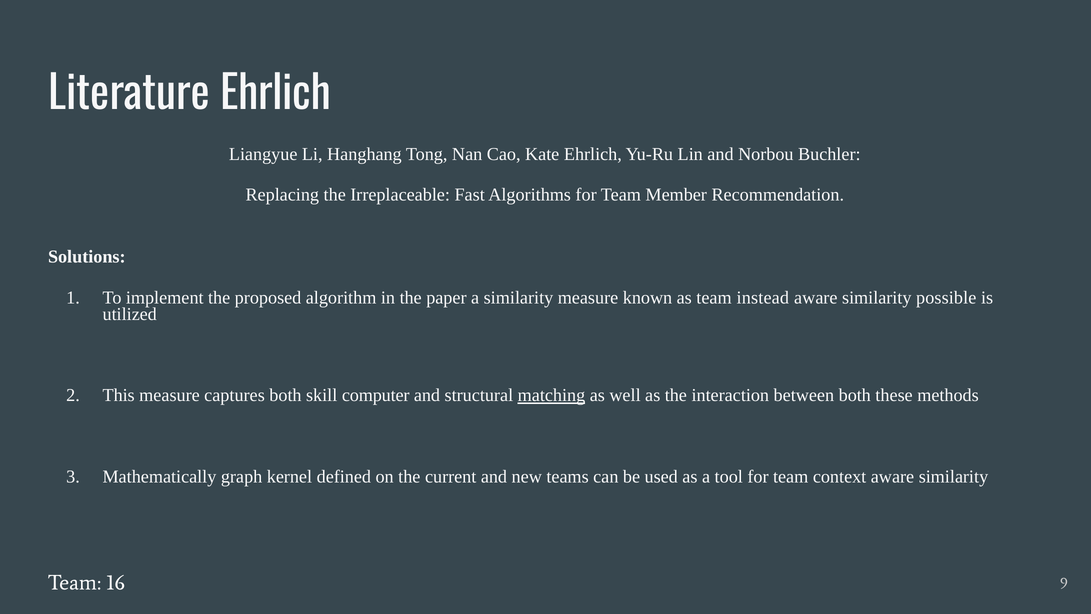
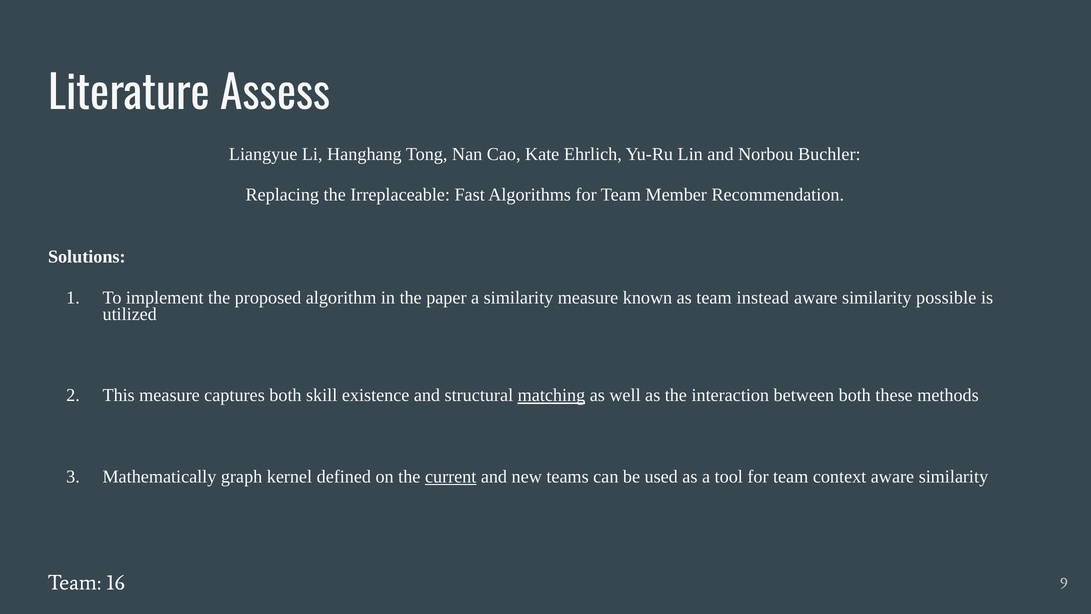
Literature Ehrlich: Ehrlich -> Assess (275, 94)
computer: computer -> existence (376, 395)
current underline: none -> present (451, 476)
